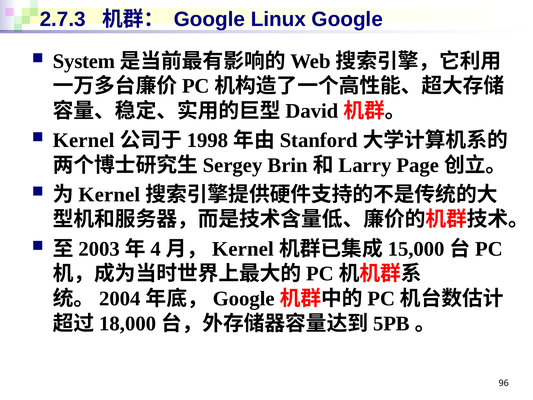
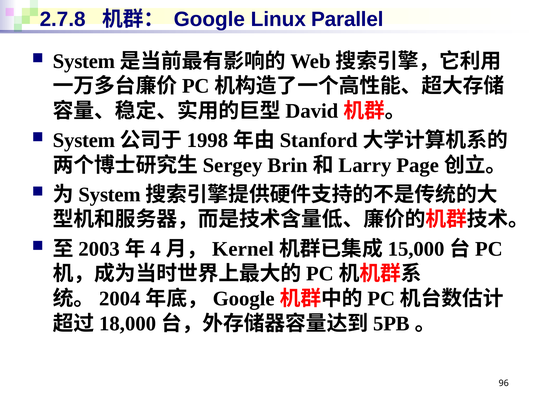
2.7.3: 2.7.3 -> 2.7.8 (63, 19)
Linux Google: Google -> Parallel (347, 19)
Kernel: Kernel -> System (84, 140)
Kernel: Kernel -> System (110, 194)
